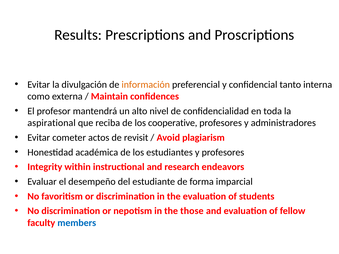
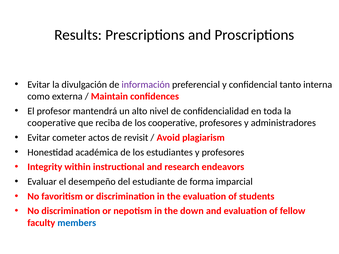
información colour: orange -> purple (146, 85)
aspirational: aspirational -> cooperative (52, 123)
those: those -> down (192, 211)
